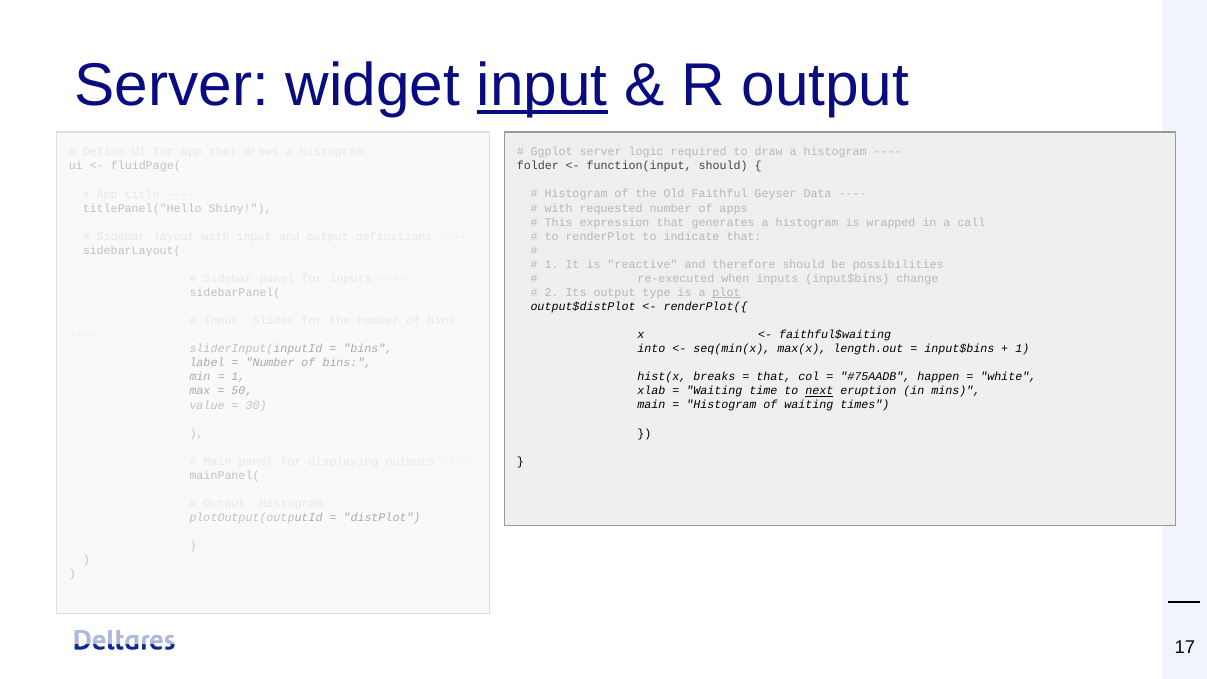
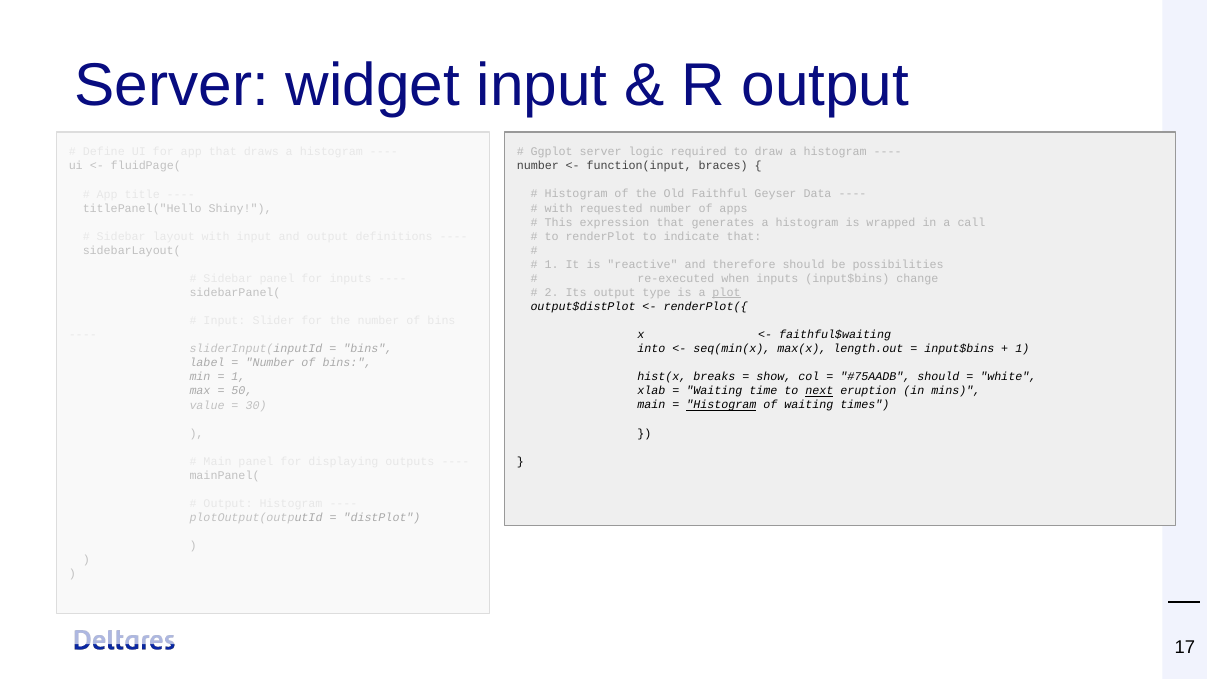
input underline: present -> none (542, 86)
folder: folder -> number (538, 166)
function(input should: should -> braces (723, 166)
that: that -> show (774, 377)
happen: happen -> should (938, 377)
Histogram underline: none -> present (721, 405)
